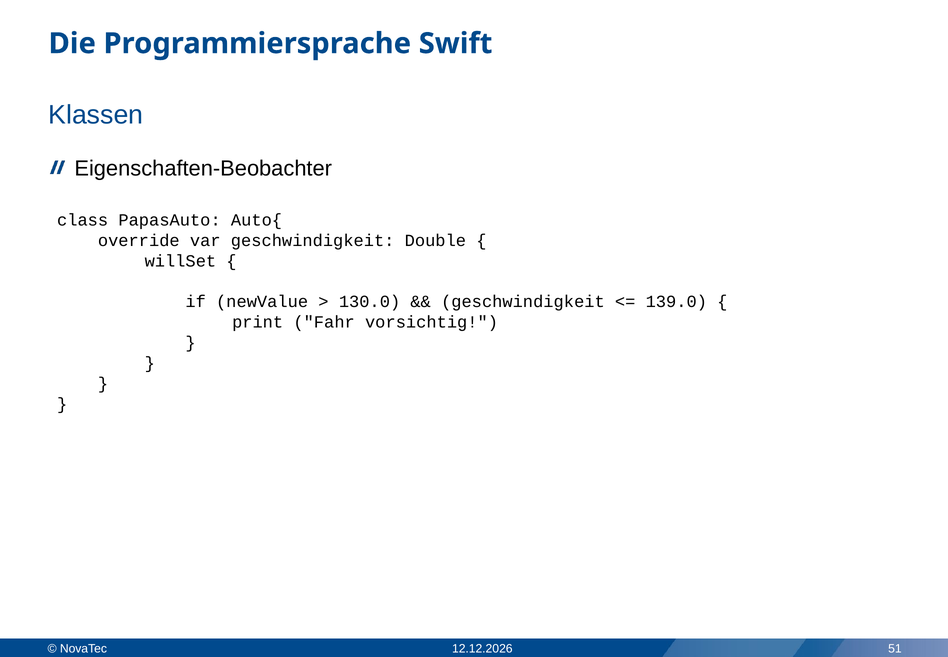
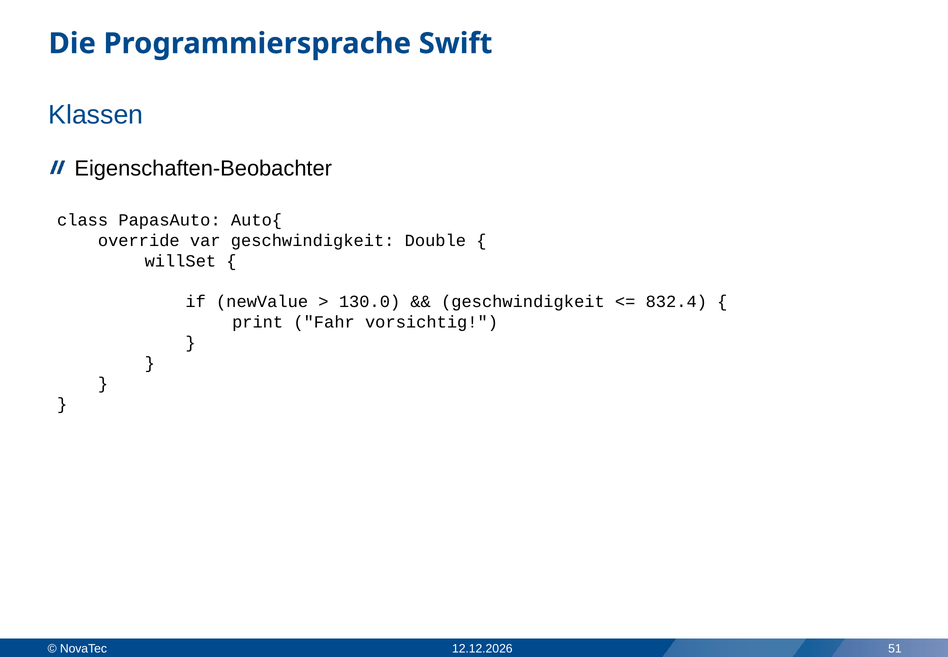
139.0: 139.0 -> 832.4 (676, 302)
